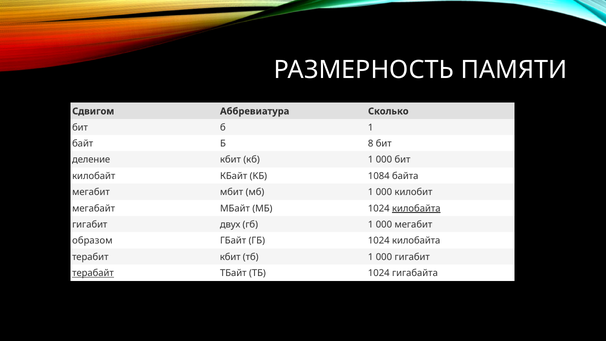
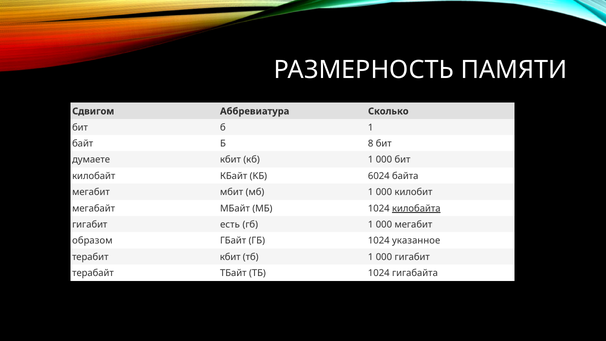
деление: деление -> думаете (91, 160)
1084: 1084 -> 6024 (379, 176)
двух: двух -> есть (230, 225)
ГБ 1024 килобайта: килобайта -> указанное (416, 241)
терабайт underline: present -> none (93, 273)
